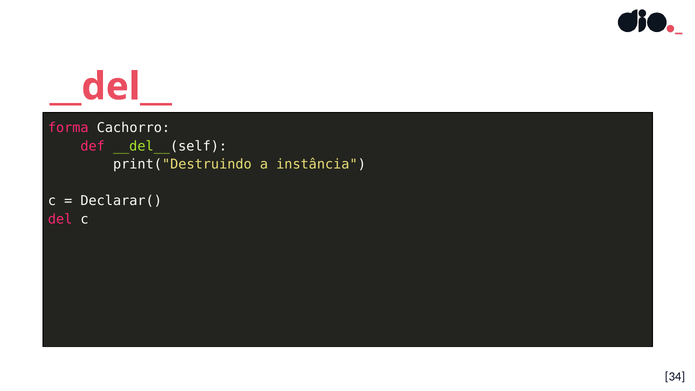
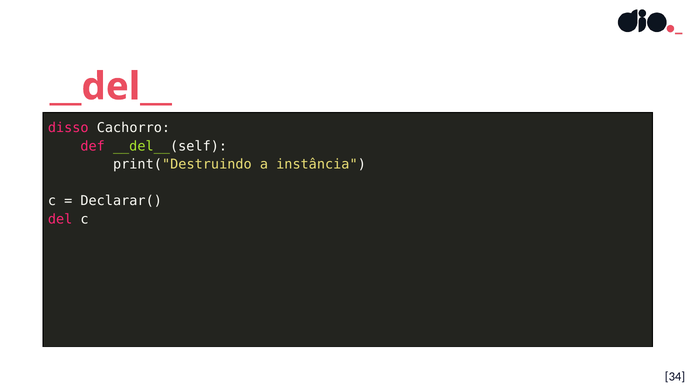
forma: forma -> disso (68, 128)
